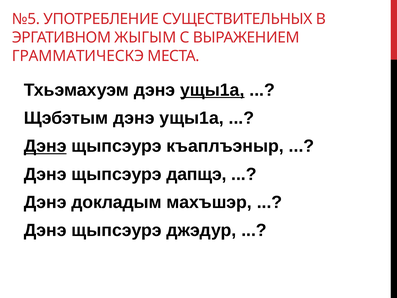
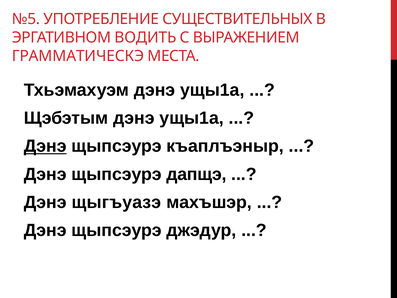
ЖЫГЫМ: ЖЫГЫМ -> ВОДИТЬ (145, 38)
ущы1а underline: present -> none (212, 90)
докладым: докладым -> щыгъуазэ (116, 202)
